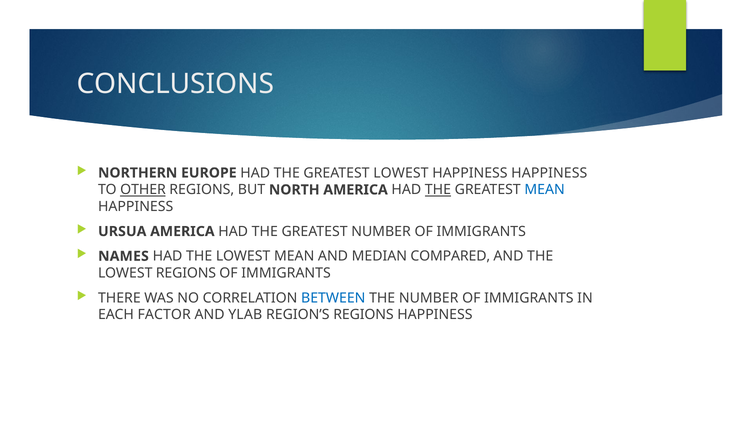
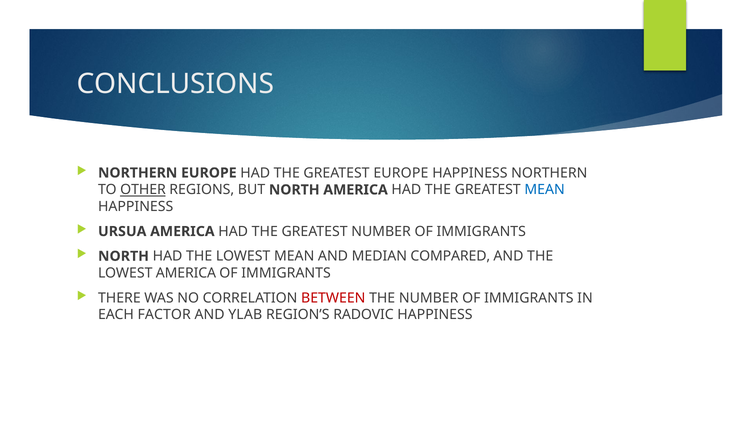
GREATEST LOWEST: LOWEST -> EUROPE (401, 173)
HAPPINESS HAPPINESS: HAPPINESS -> NORTHERN (549, 173)
THE underline: present -> none (438, 190)
NAMES: NAMES -> NORTH (124, 256)
LOWEST REGIONS: REGIONS -> AMERICA (186, 273)
BETWEEN colour: blue -> red (333, 298)
REGION’S REGIONS: REGIONS -> RADOVIC (363, 315)
